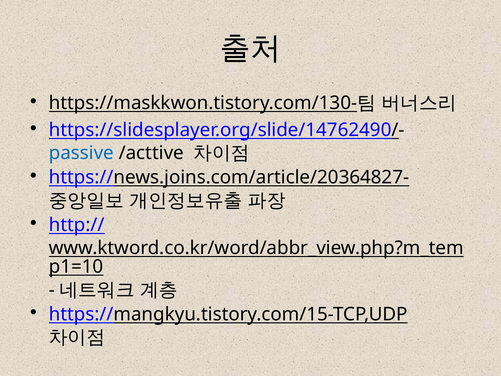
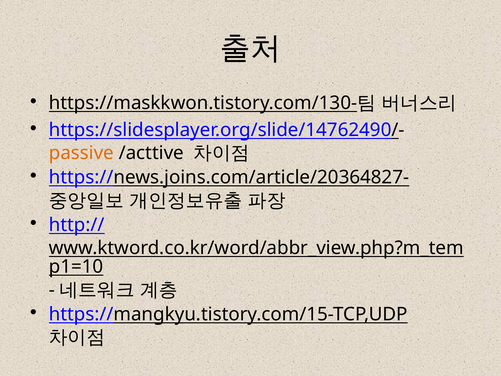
passive colour: blue -> orange (81, 153)
